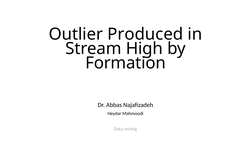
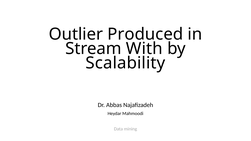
High: High -> With (144, 49)
Formation: Formation -> Scalability (125, 63)
